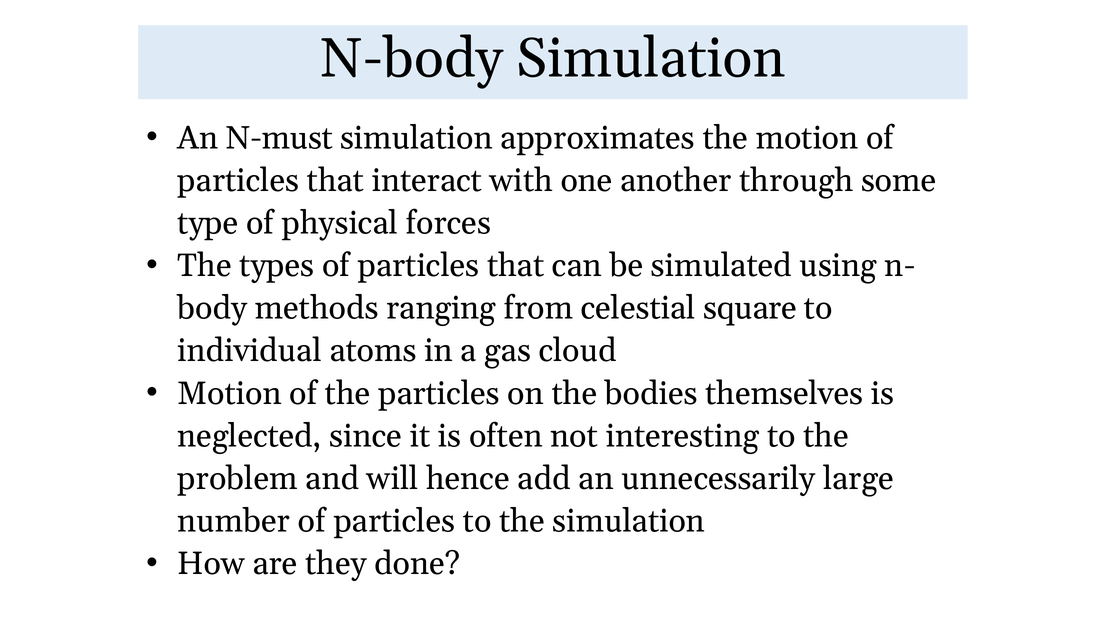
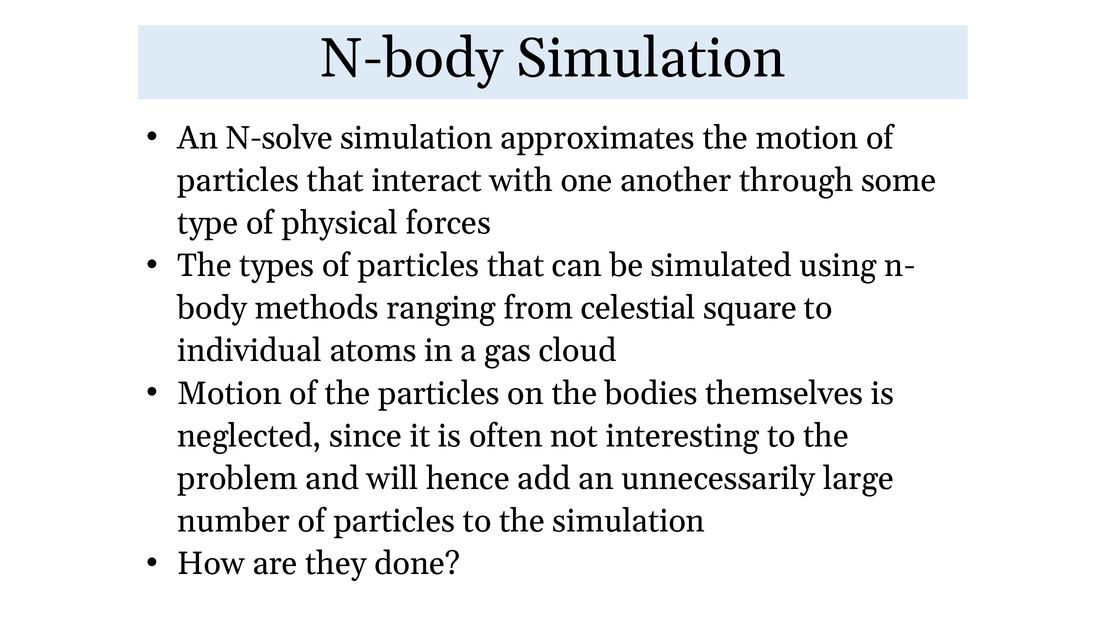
N-must: N-must -> N-solve (279, 138)
